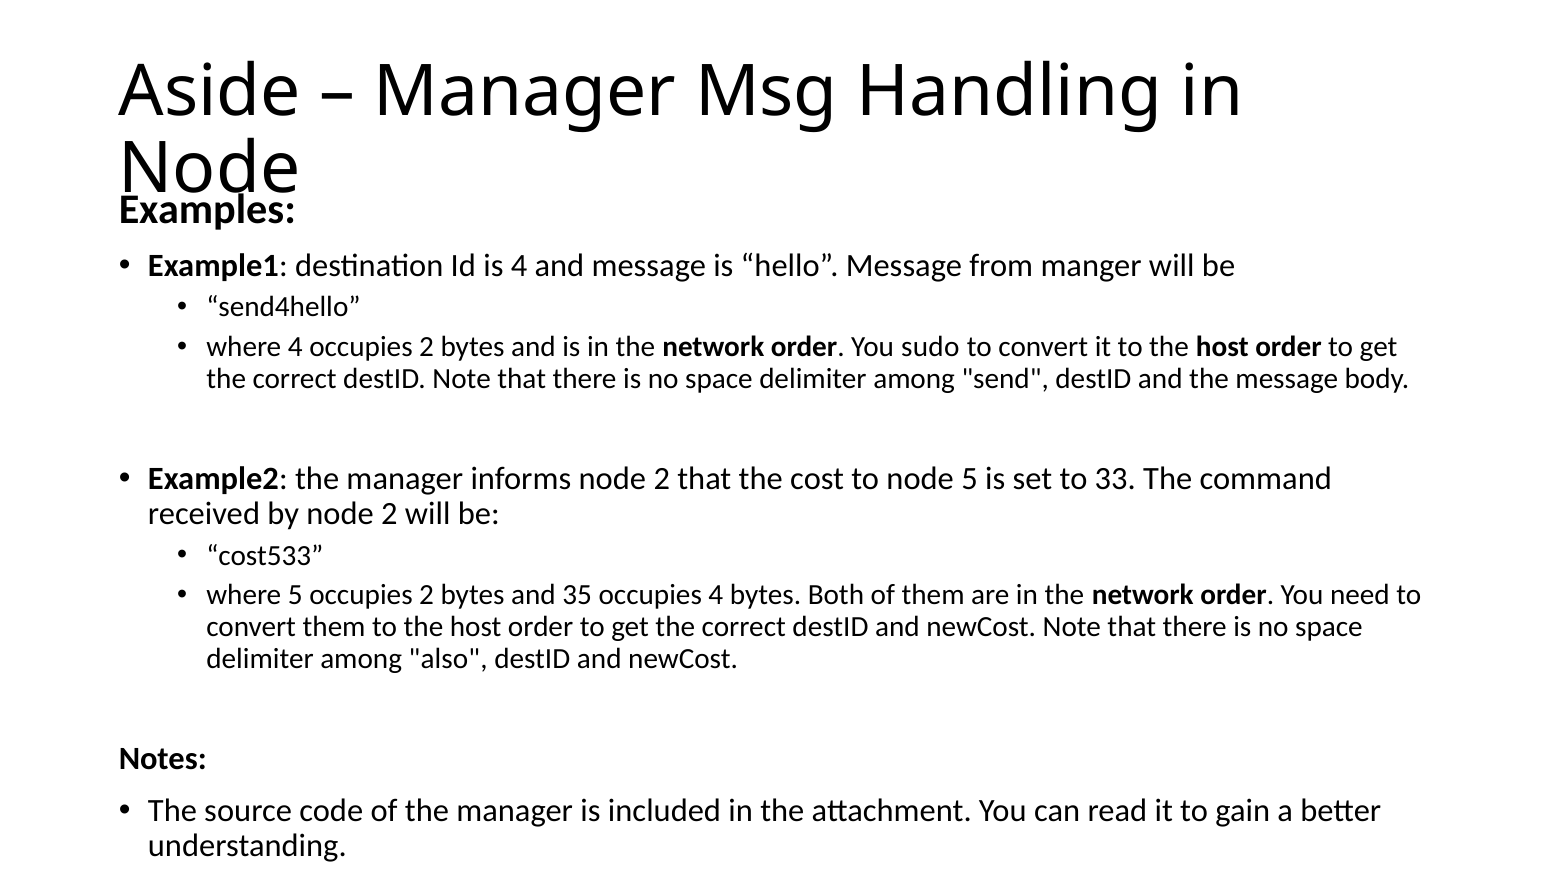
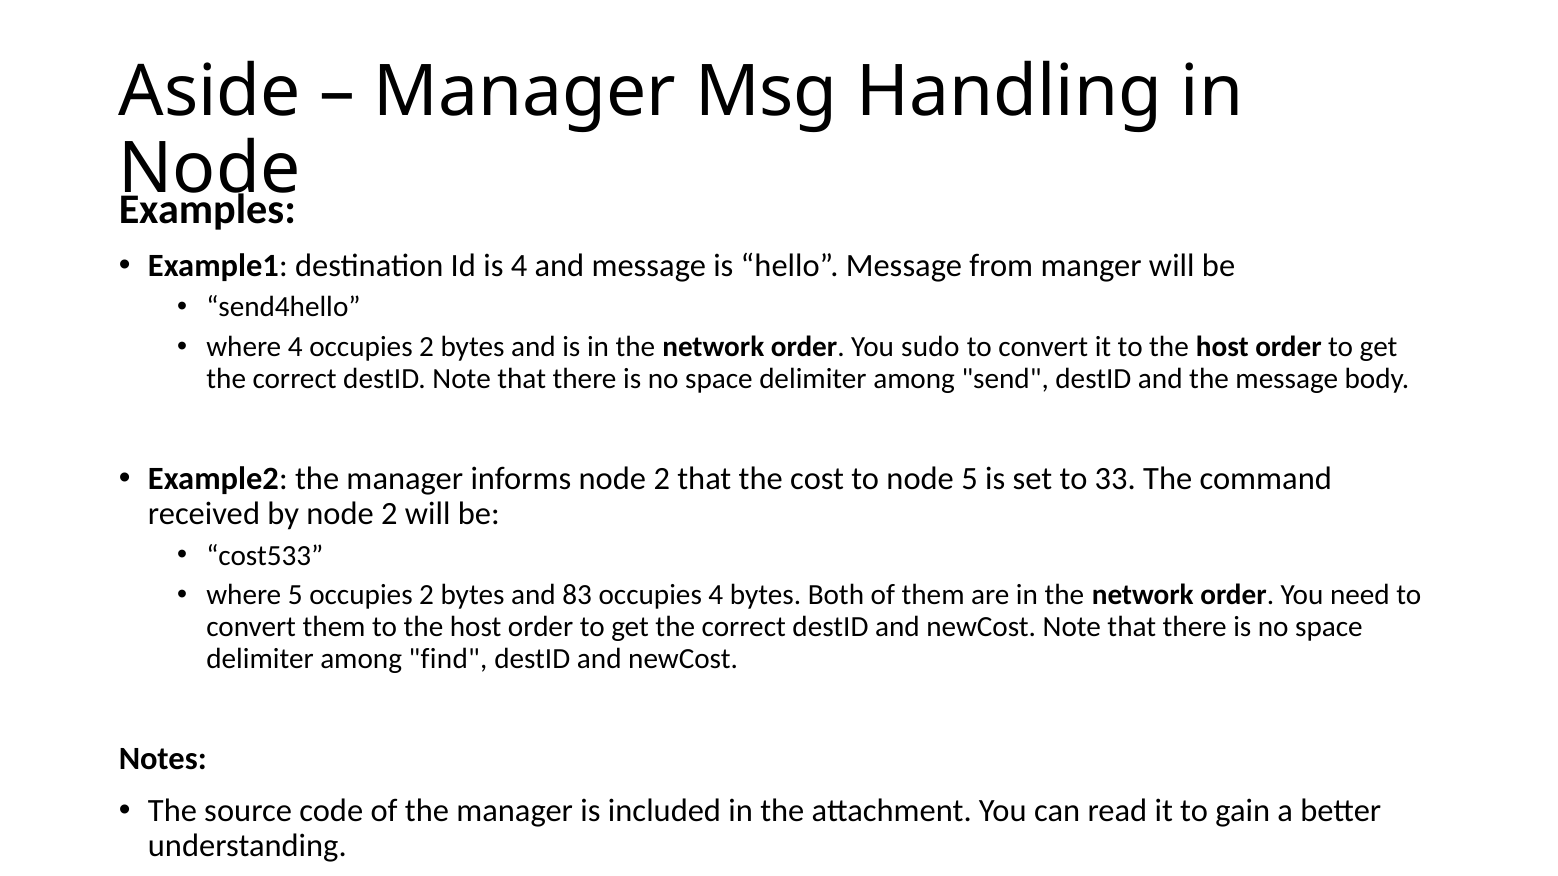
35: 35 -> 83 (577, 596)
also: also -> find (448, 659)
